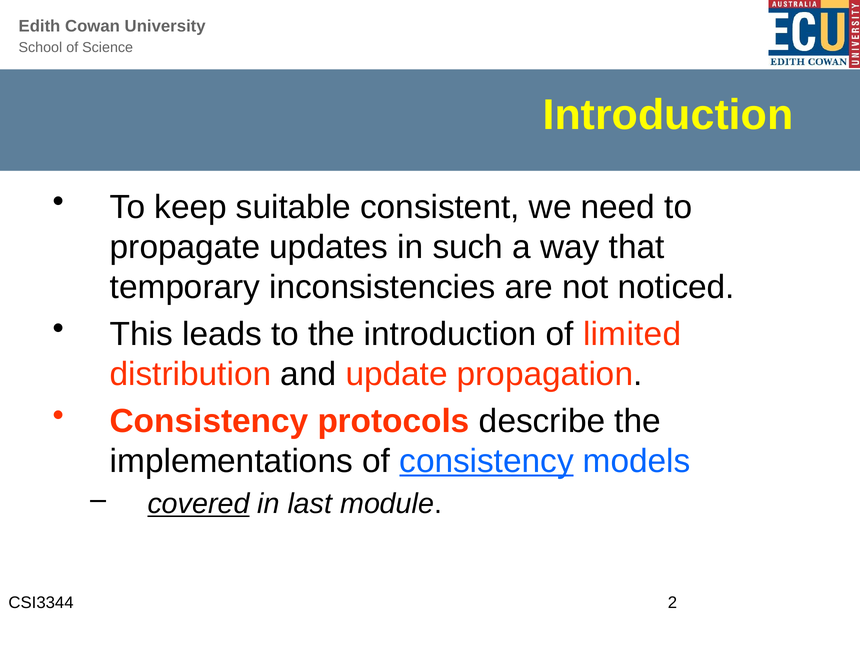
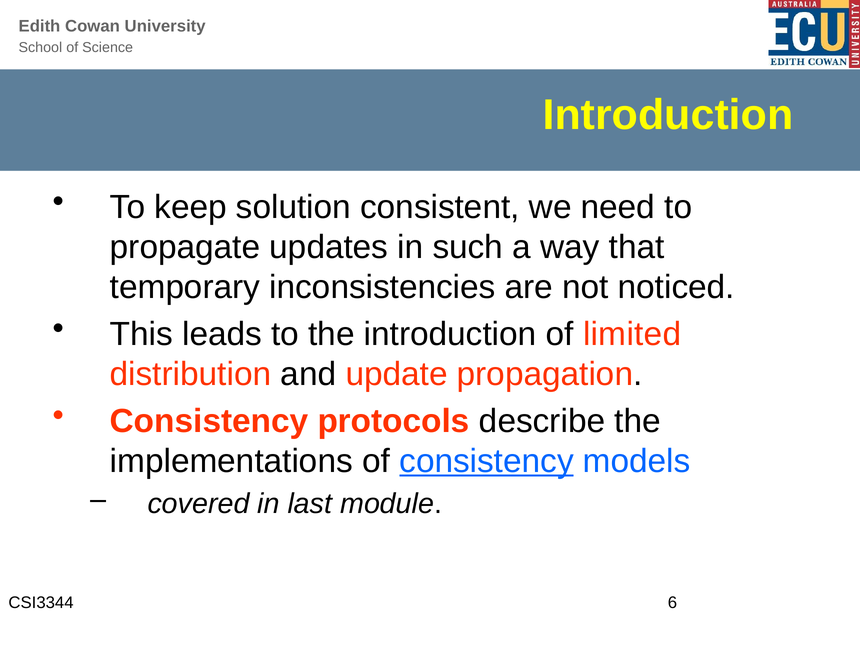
suitable: suitable -> solution (293, 207)
covered underline: present -> none (199, 504)
2: 2 -> 6 (672, 603)
